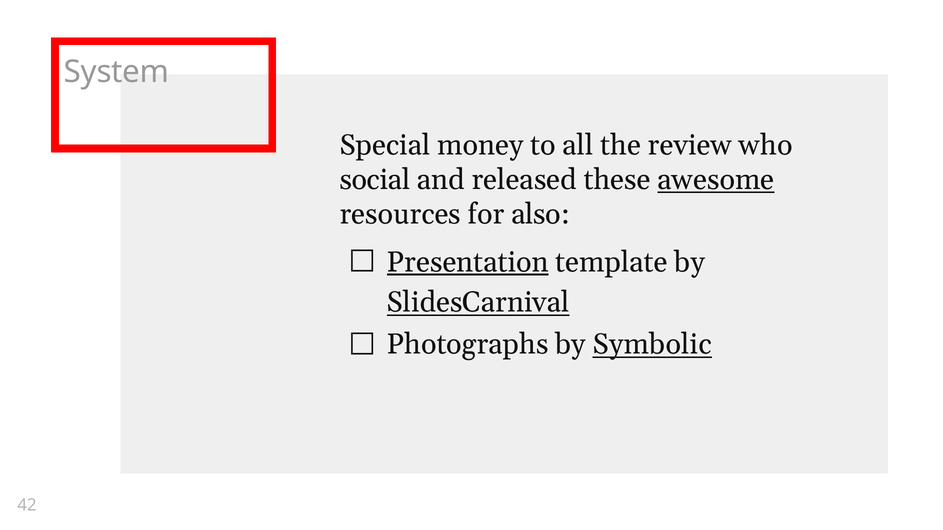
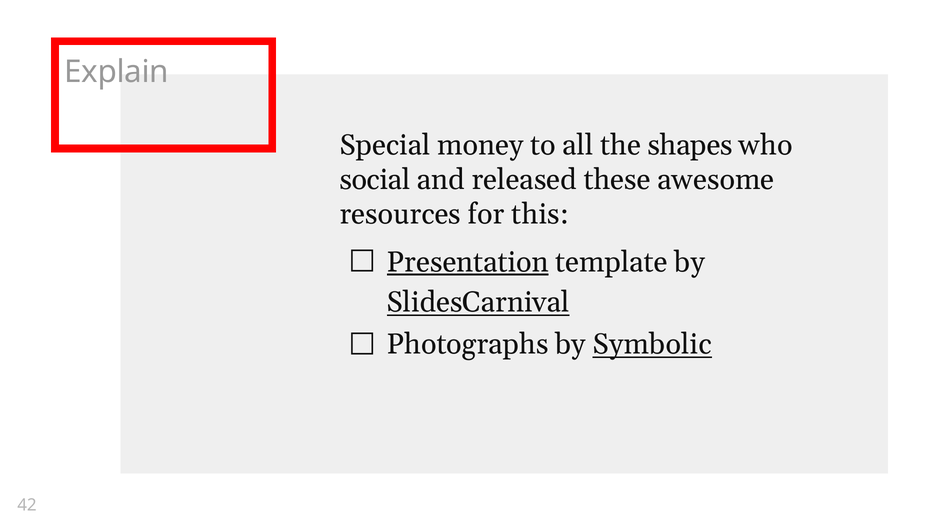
System: System -> Explain (116, 72)
review: review -> shapes (690, 146)
awesome underline: present -> none (716, 180)
also: also -> this (540, 215)
